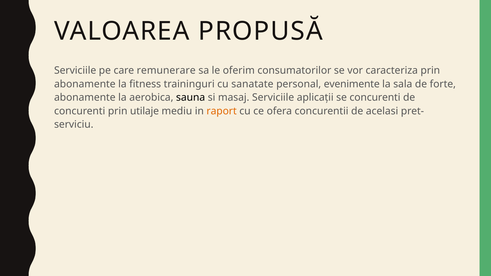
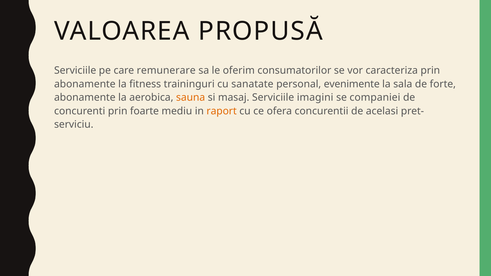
sauna colour: black -> orange (191, 98)
aplicații: aplicații -> imagini (315, 98)
se concurenti: concurenti -> companiei (375, 98)
utilaje: utilaje -> foarte (145, 111)
